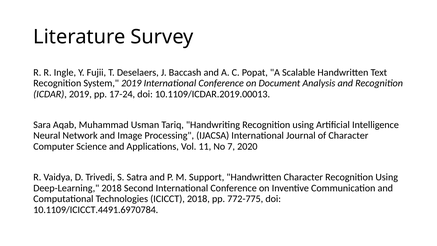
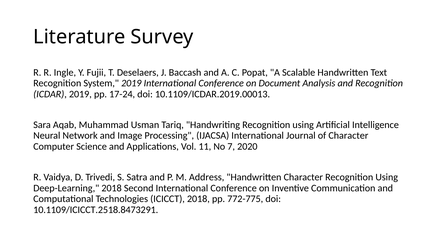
Support: Support -> Address (207, 177)
10.1109/ICICCT.4491.6970784: 10.1109/ICICCT.4491.6970784 -> 10.1109/ICICCT.2518.8473291 (96, 210)
